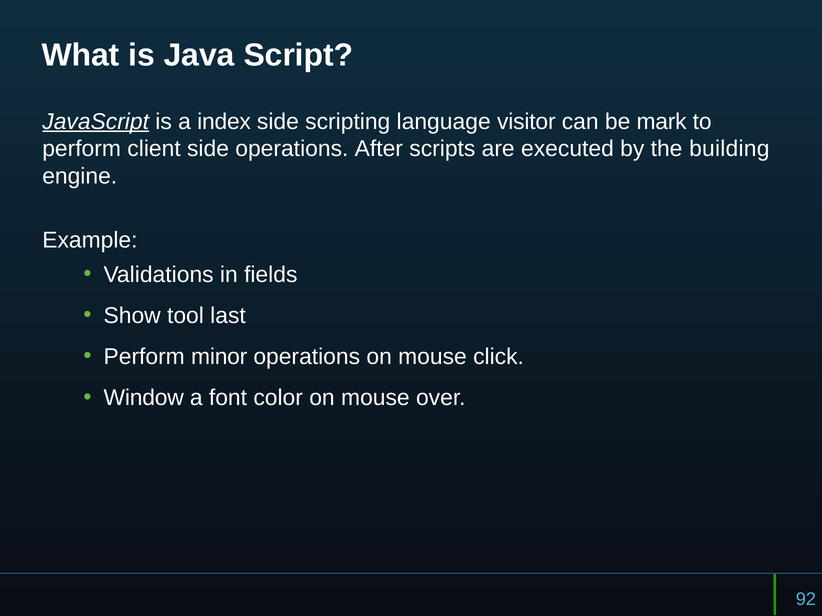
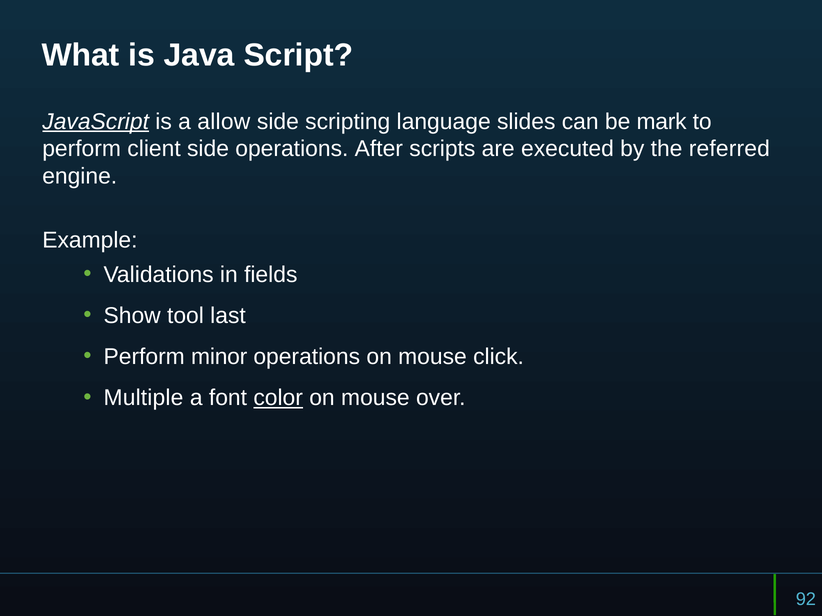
index: index -> allow (224, 122)
visitor: visitor -> slides (526, 122)
building: building -> referred (729, 149)
Window: Window -> Multiple (143, 398)
color underline: none -> present (278, 398)
